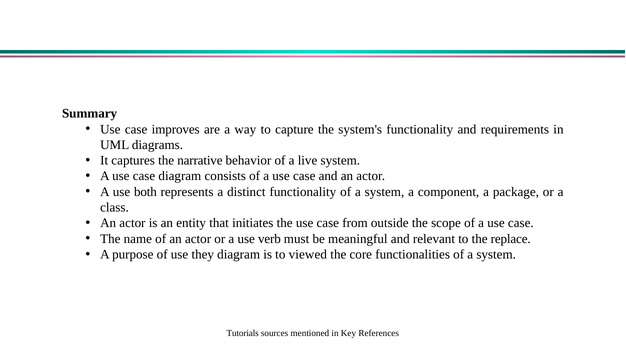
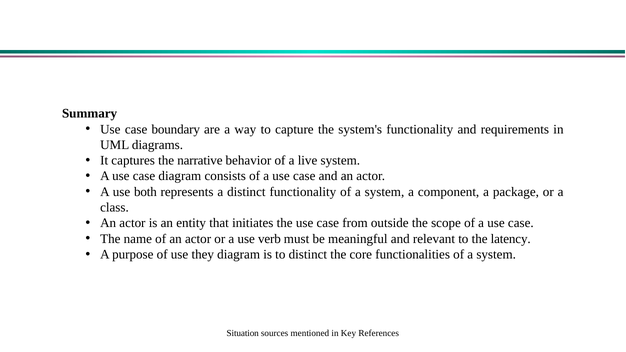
improves: improves -> boundary (176, 129)
replace: replace -> latency (511, 239)
to viewed: viewed -> distinct (308, 255)
Tutorials: Tutorials -> Situation (243, 333)
